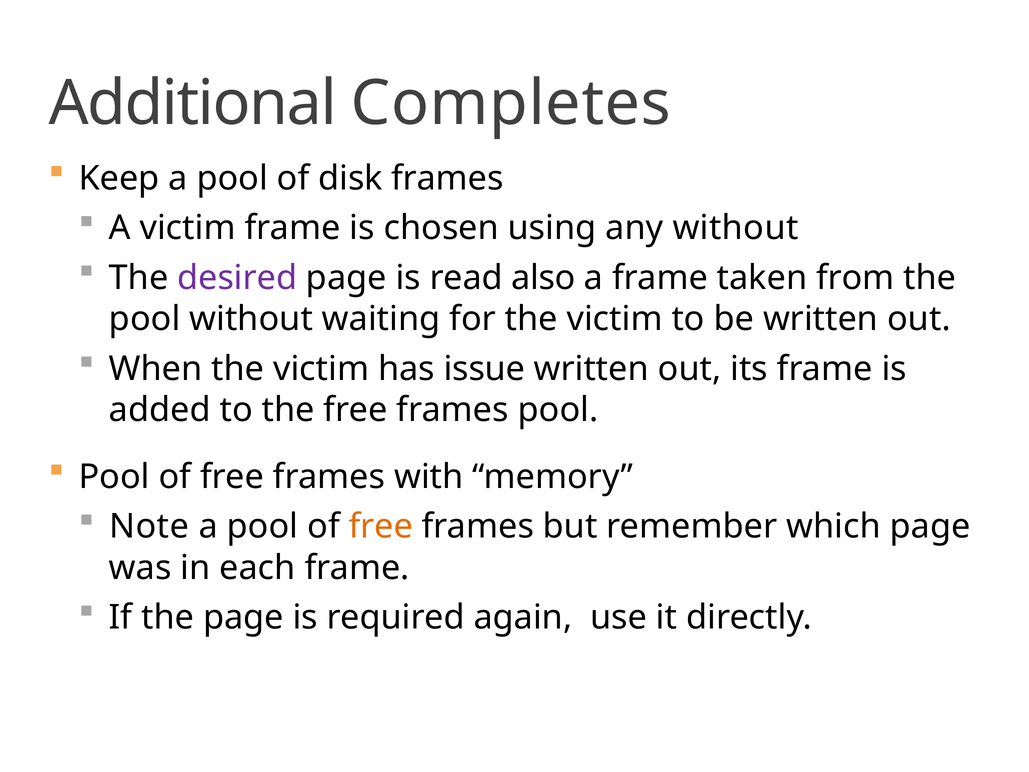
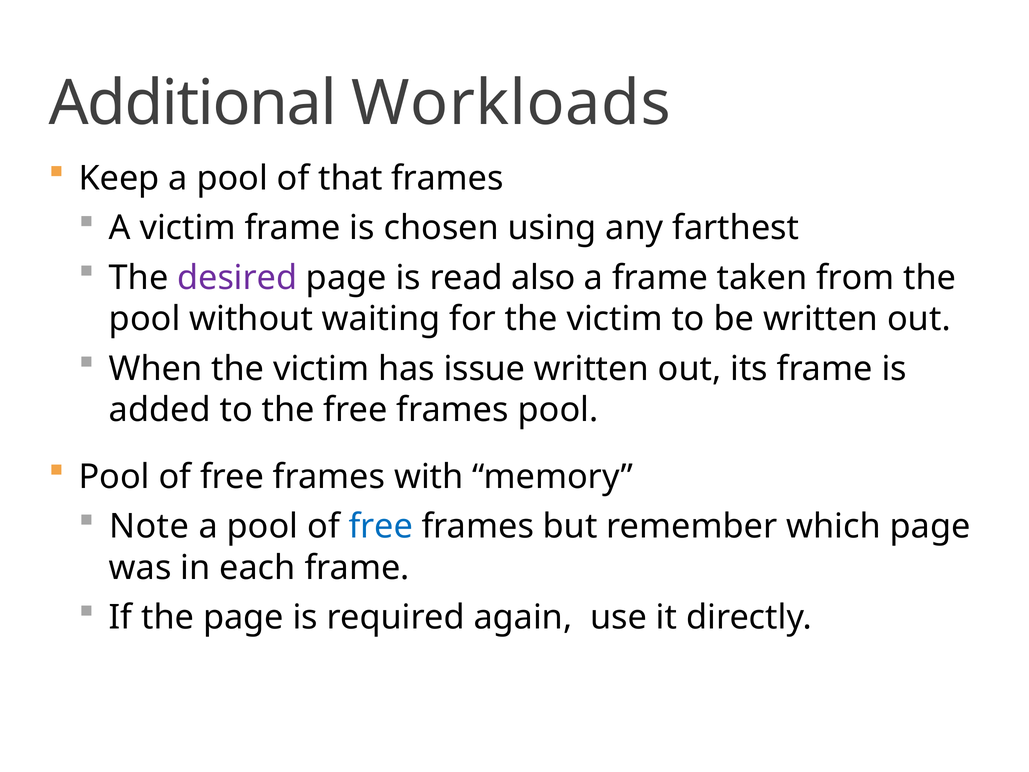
Completes: Completes -> Workloads (511, 104)
disk: disk -> that (351, 178)
any without: without -> farthest (736, 228)
free colour: orange -> blue (381, 526)
